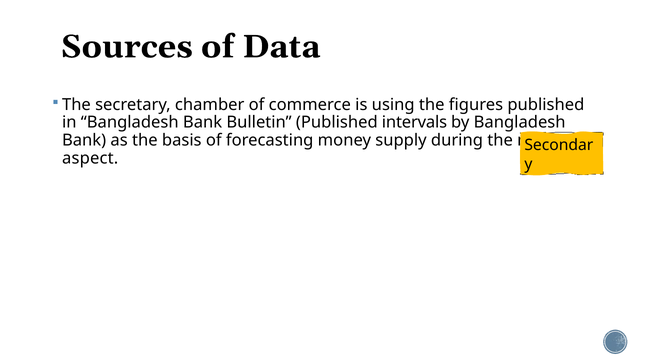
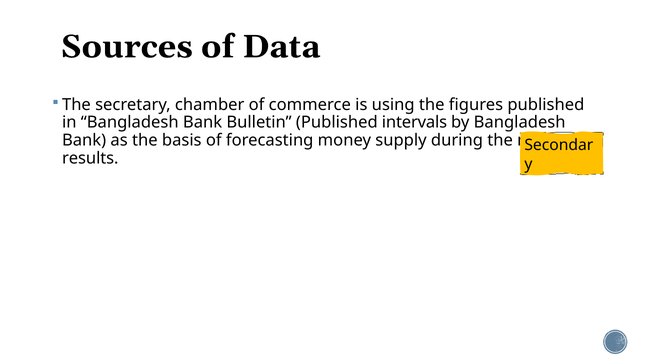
aspect: aspect -> results (90, 158)
